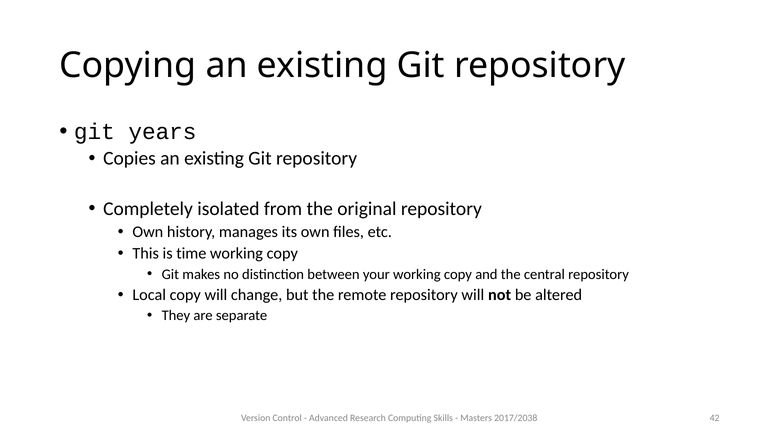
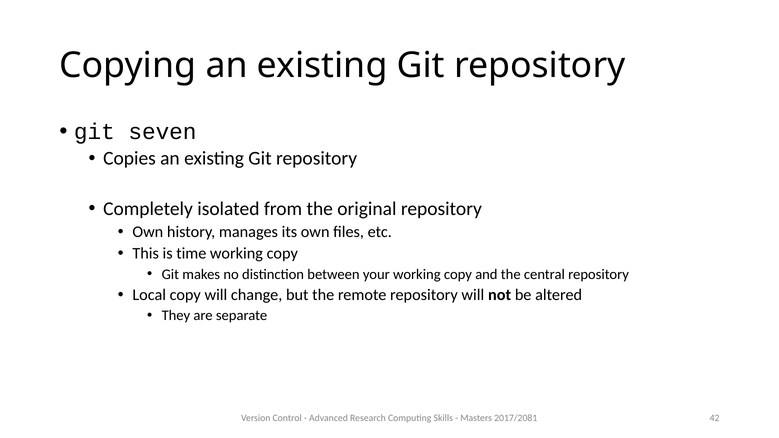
years: years -> seven (162, 132)
2017/2038: 2017/2038 -> 2017/2081 (516, 418)
